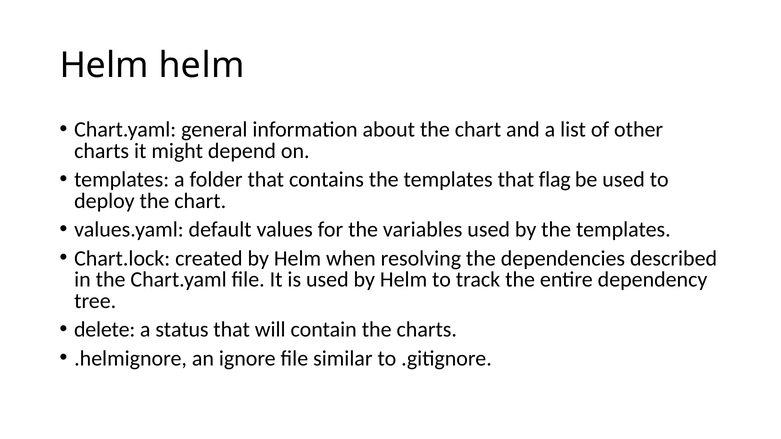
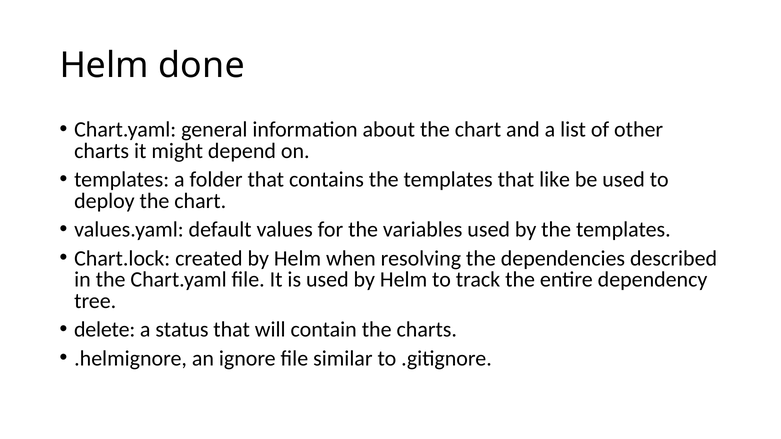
Helm helm: helm -> done (202, 66)
flag: flag -> like (555, 180)
